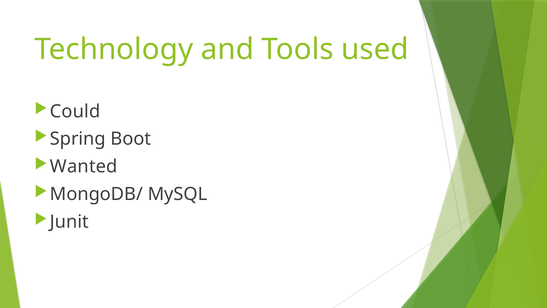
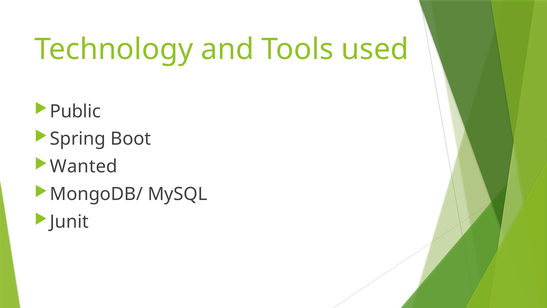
Could: Could -> Public (75, 111)
